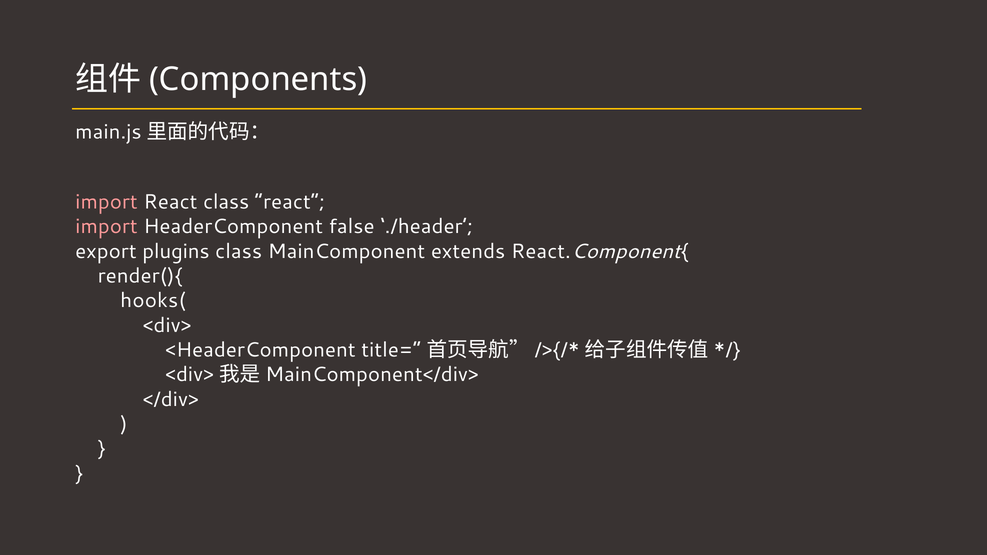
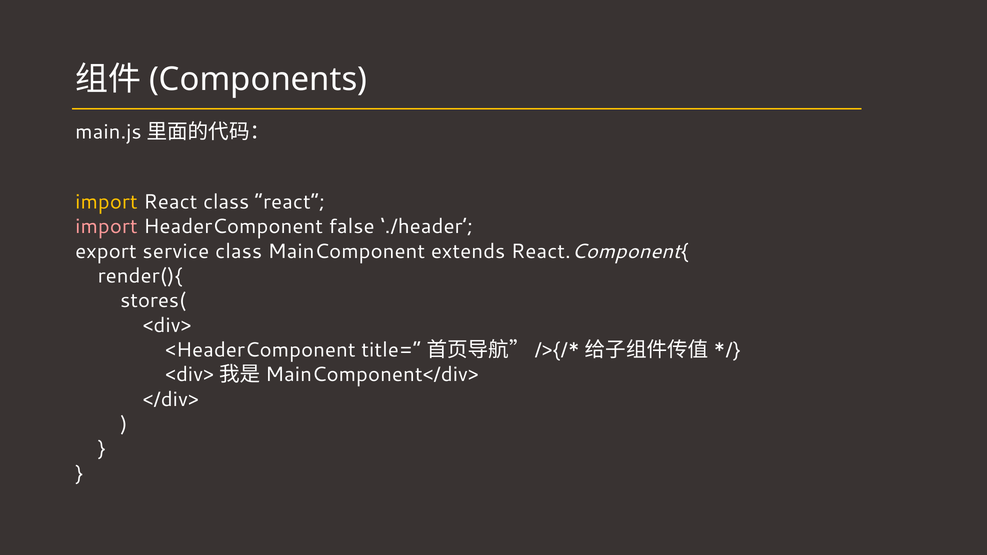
import colour: pink -> yellow (107, 202)
plugins: plugins -> service (176, 251)
hooks(: hooks( -> stores( (153, 301)
